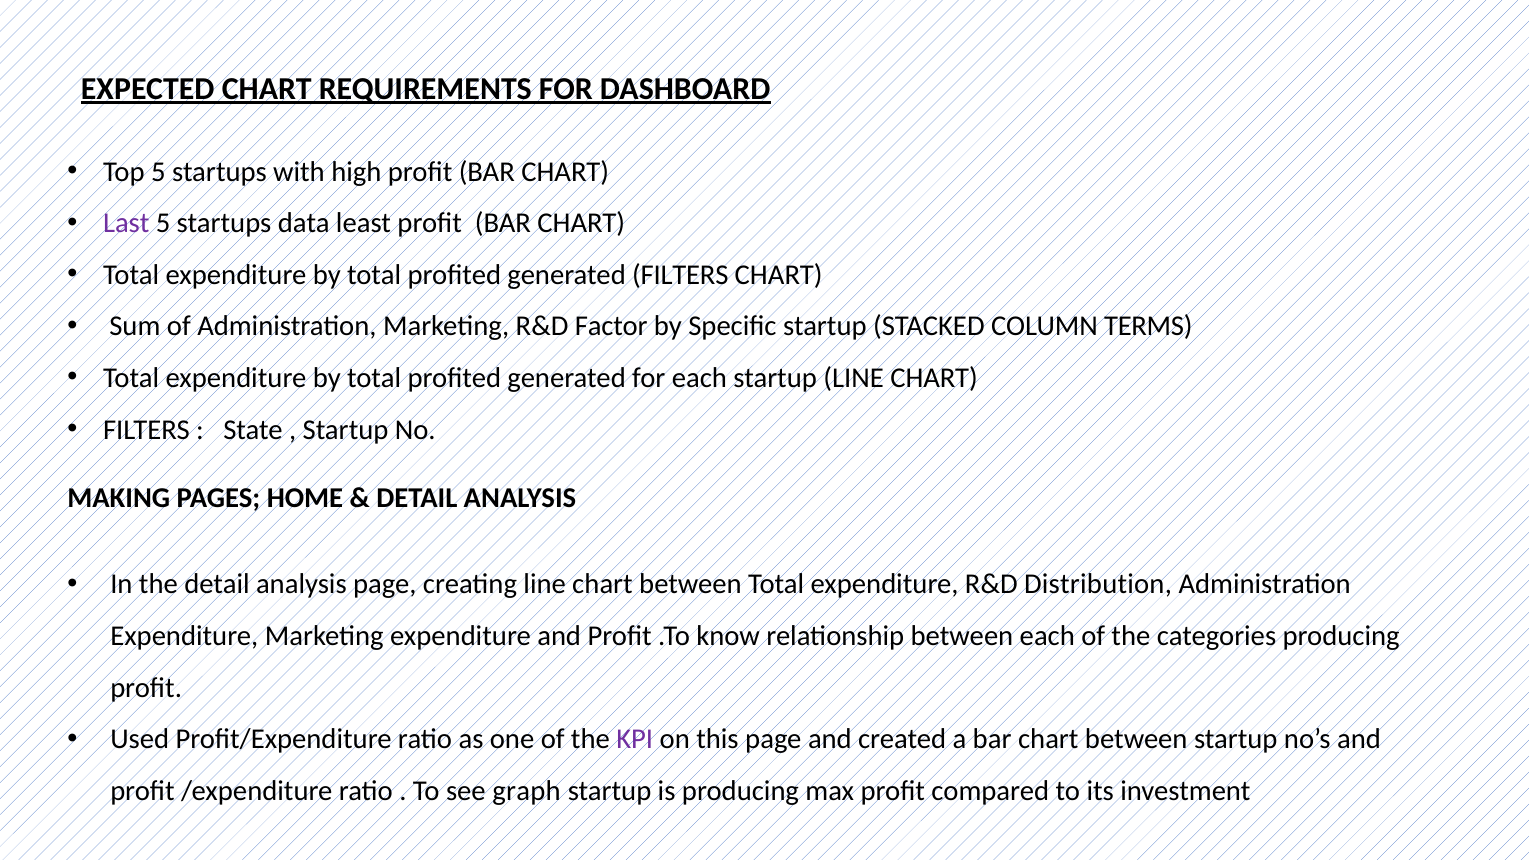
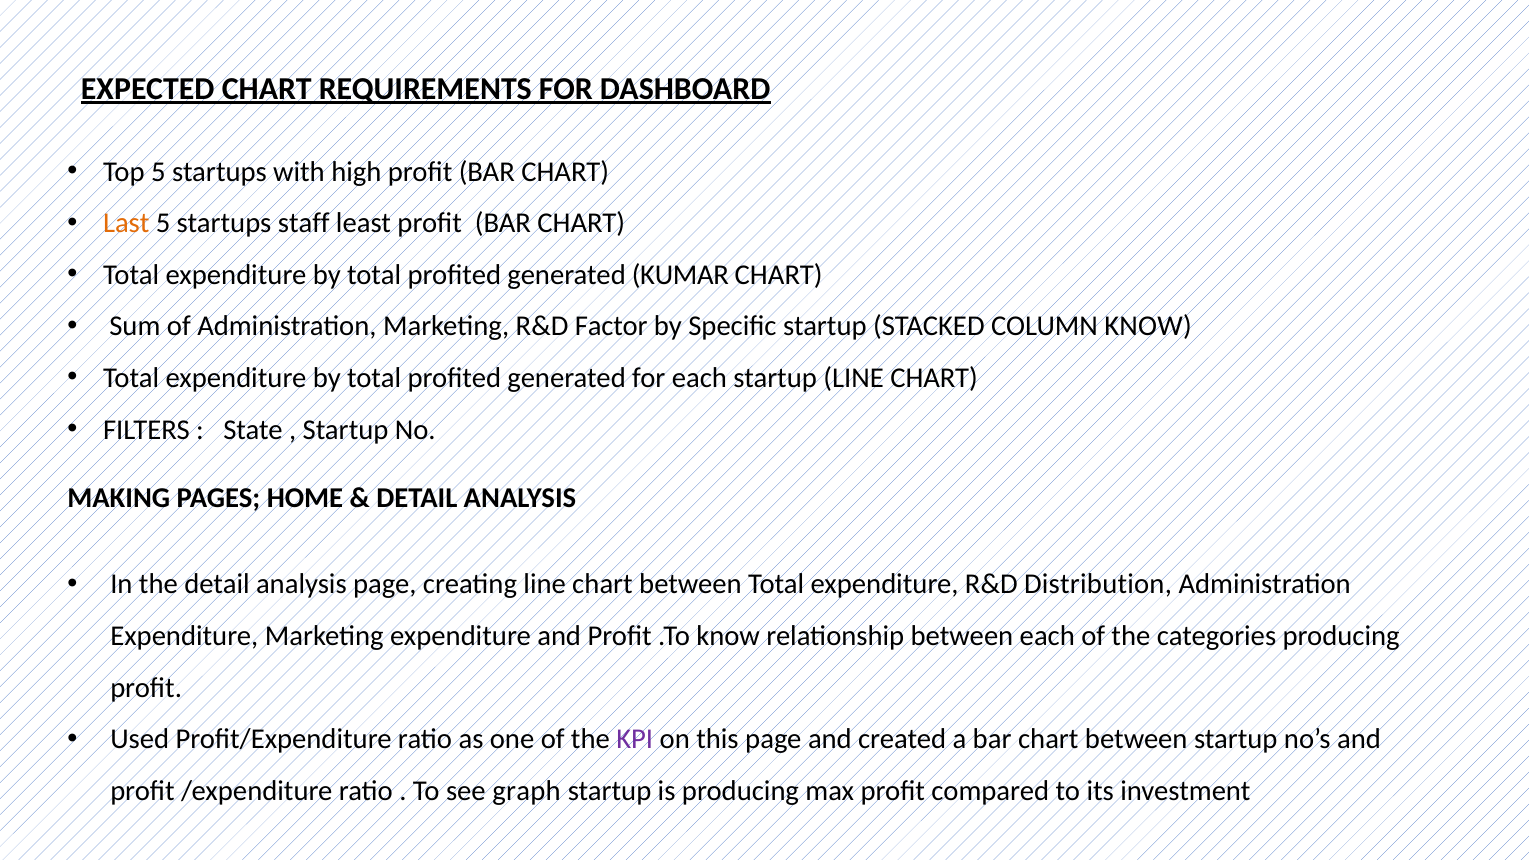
Last colour: purple -> orange (126, 223)
data: data -> staff (304, 223)
generated FILTERS: FILTERS -> KUMAR (680, 275)
COLUMN TERMS: TERMS -> KNOW (1148, 326)
